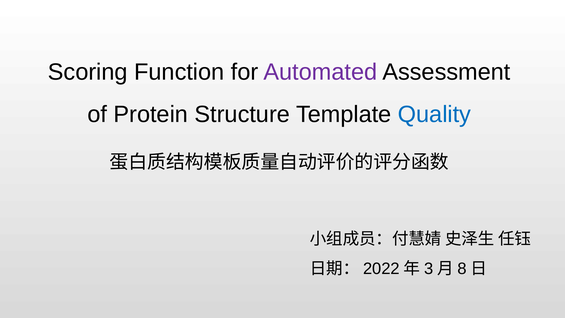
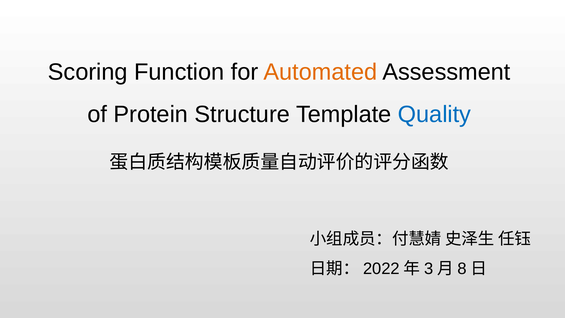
Automated colour: purple -> orange (320, 72)
